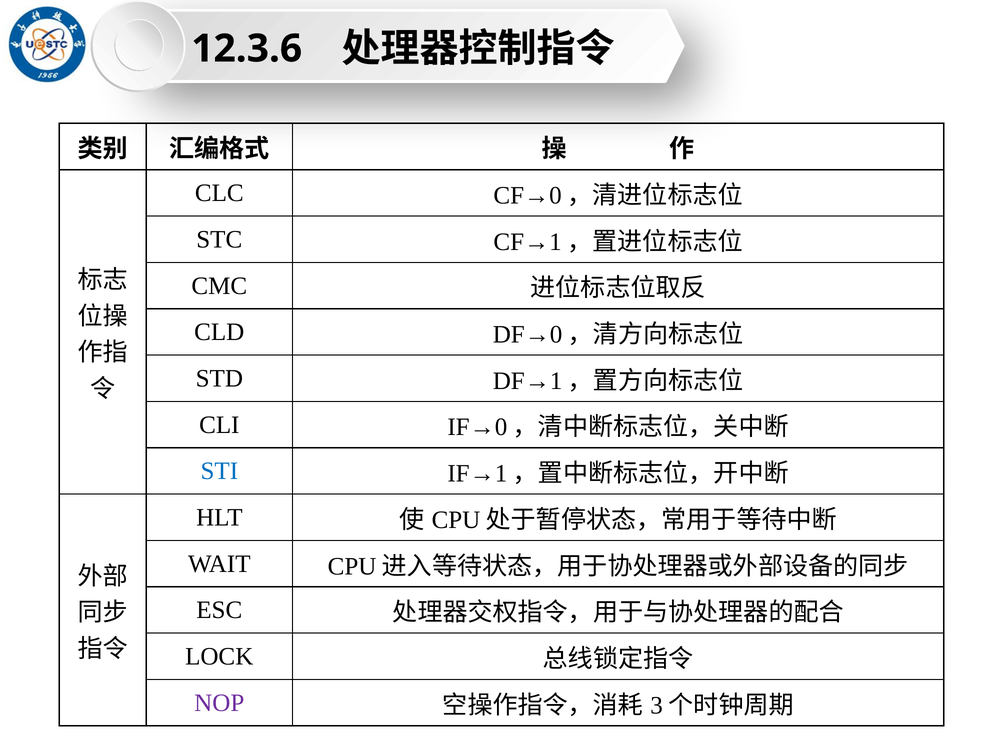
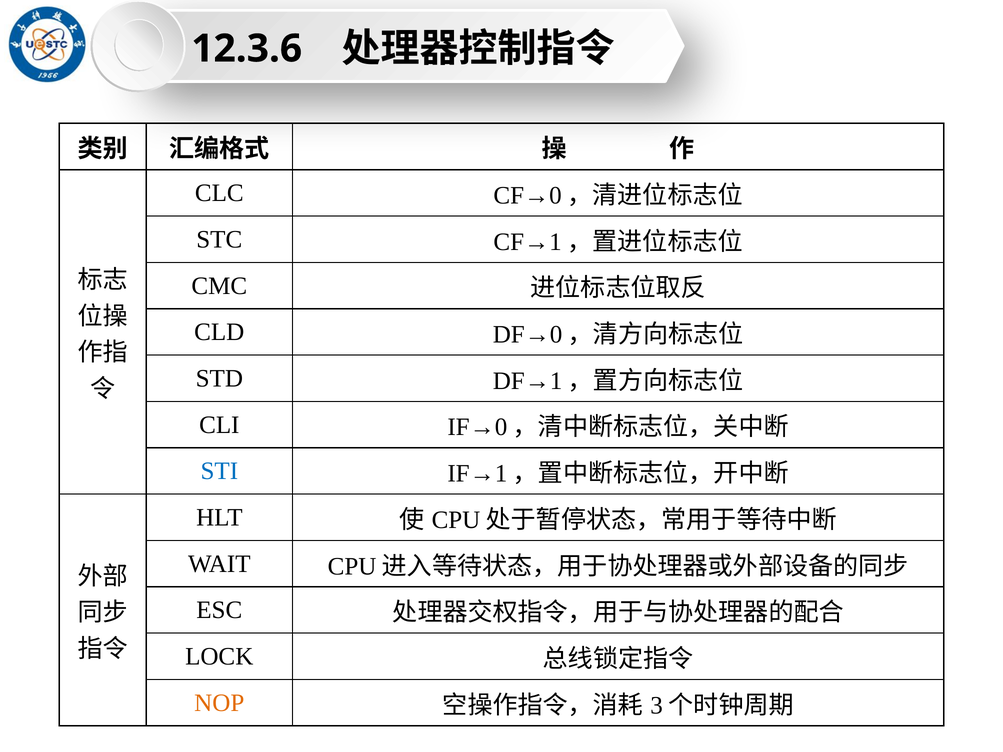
NOP colour: purple -> orange (219, 703)
